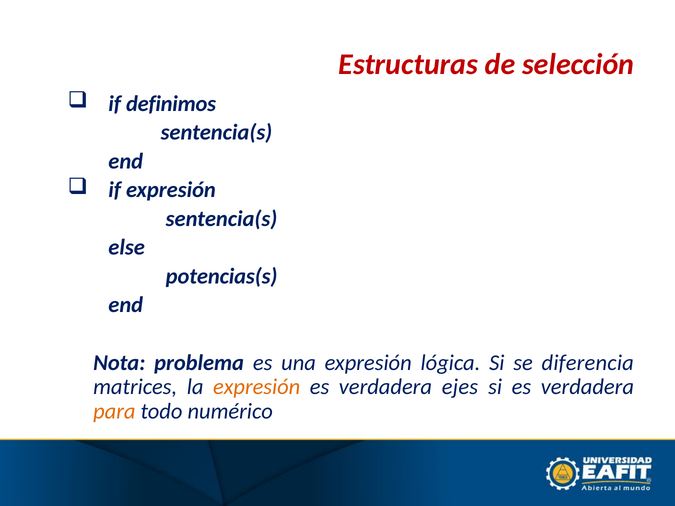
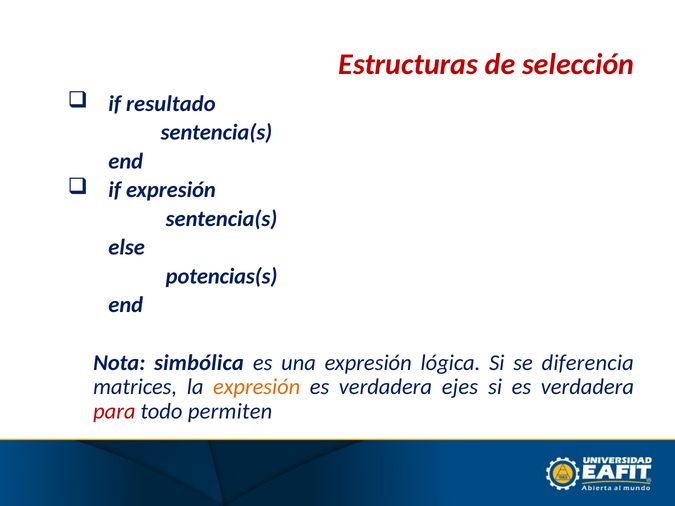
definimos: definimos -> resultado (171, 104)
problema: problema -> simbólica (199, 363)
para colour: orange -> red (114, 411)
numérico: numérico -> permiten (230, 411)
